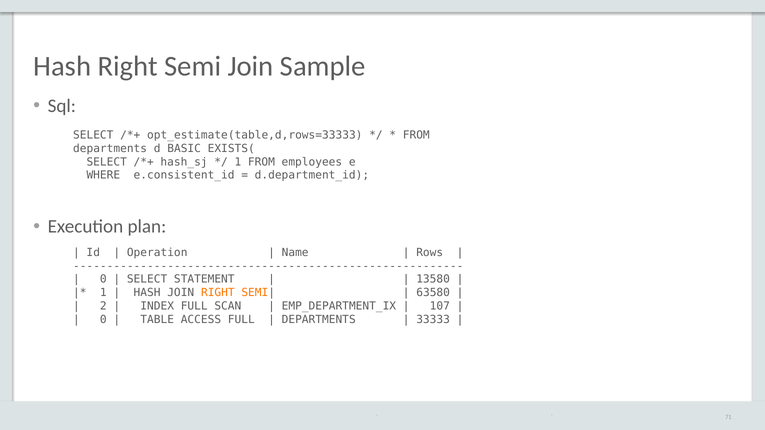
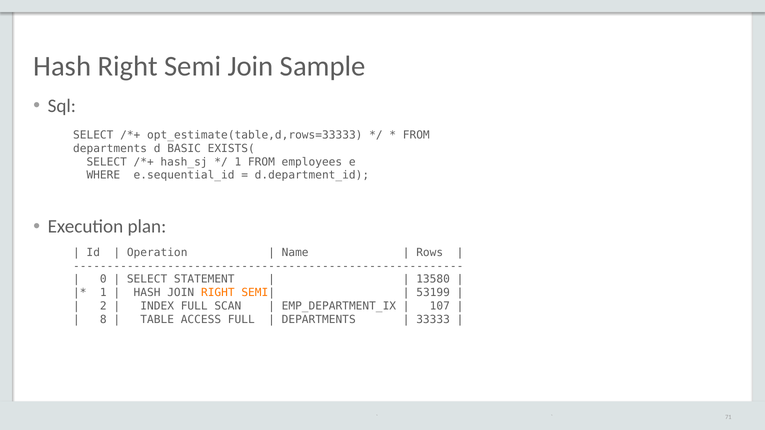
e.consistent_id: e.consistent_id -> e.sequential_id (184, 175)
63580: 63580 -> 53199 (433, 293)
0: 0 -> 8 (103, 320)
